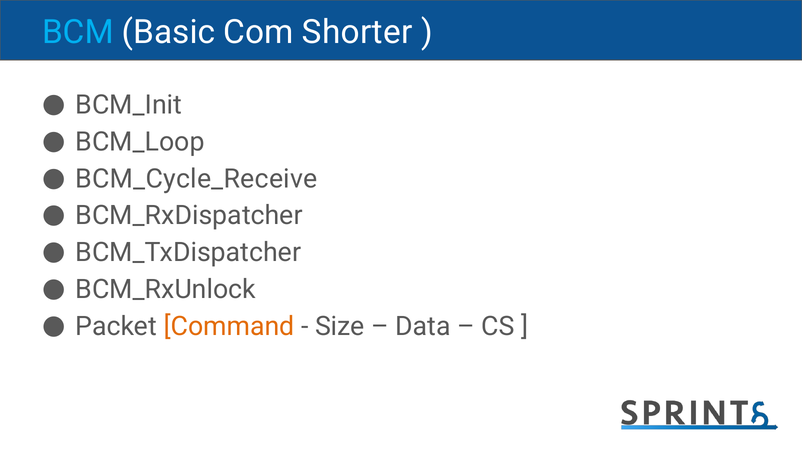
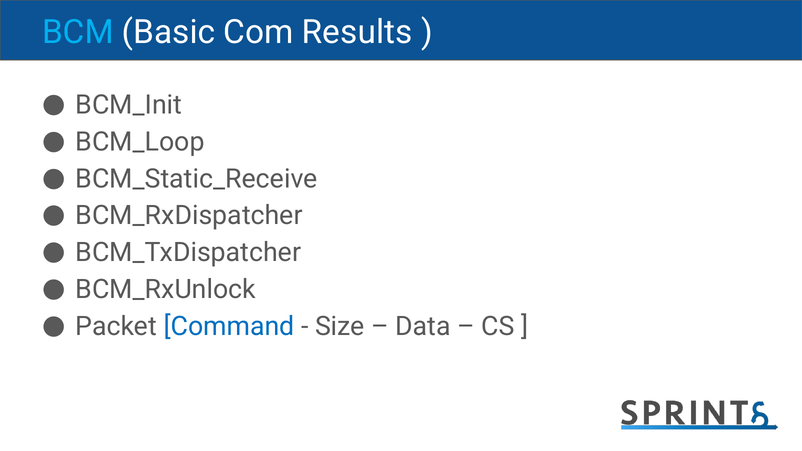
Shorter: Shorter -> Results (357, 32)
BCM_Cycle_Receive: BCM_Cycle_Receive -> BCM_Static_Receive (197, 179)
Command colour: orange -> blue (229, 326)
